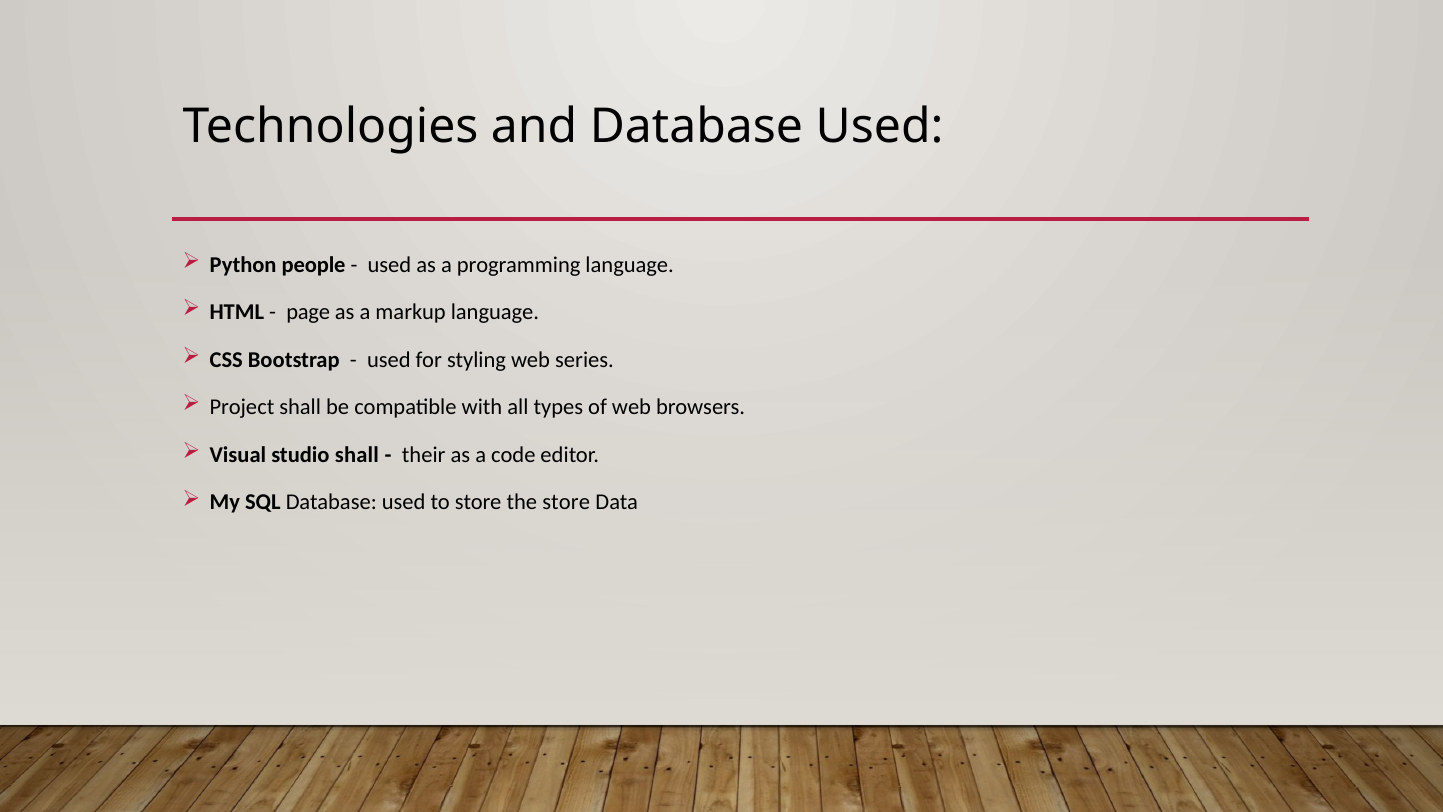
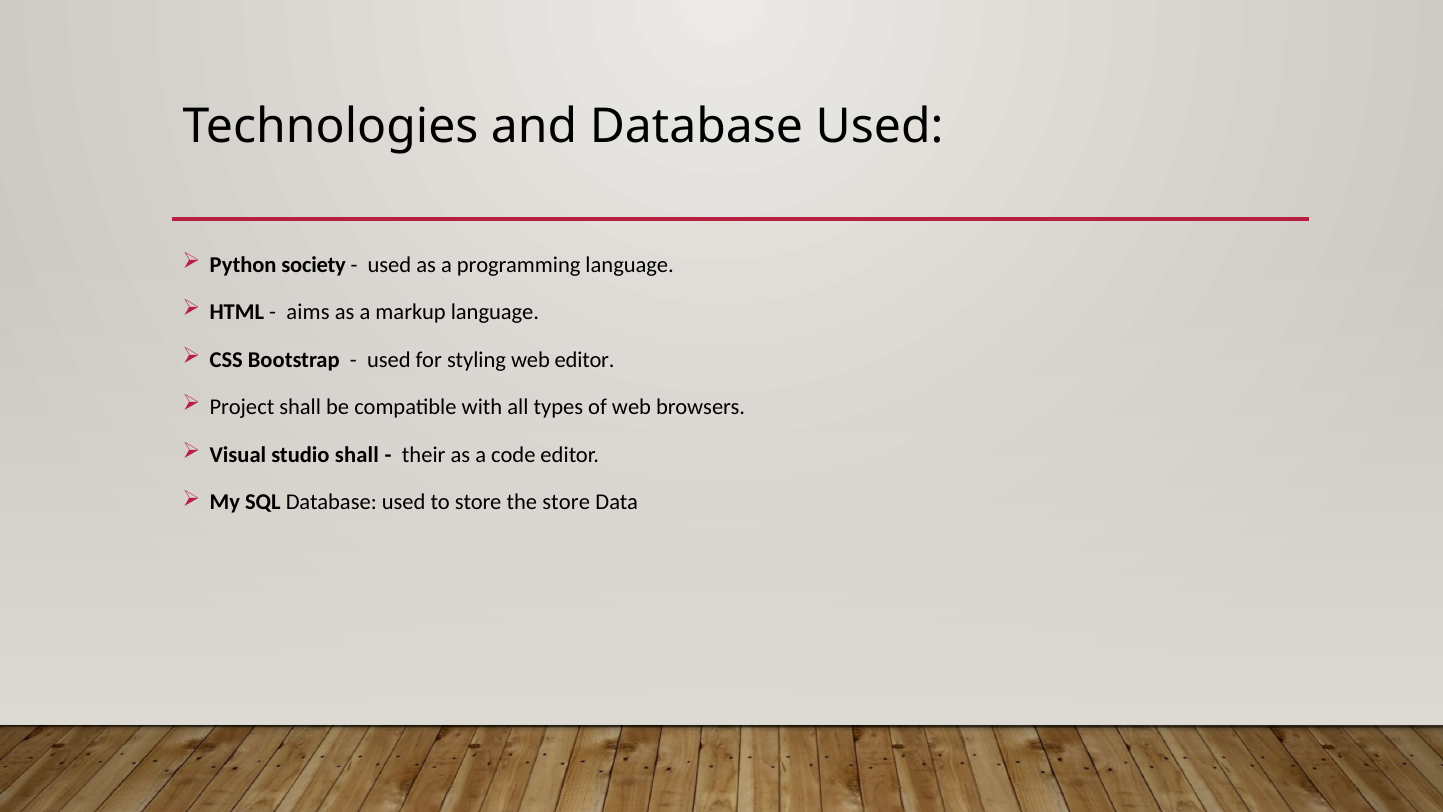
people: people -> society (314, 264)
page: page -> aims (308, 312)
web series: series -> editor (585, 360)
